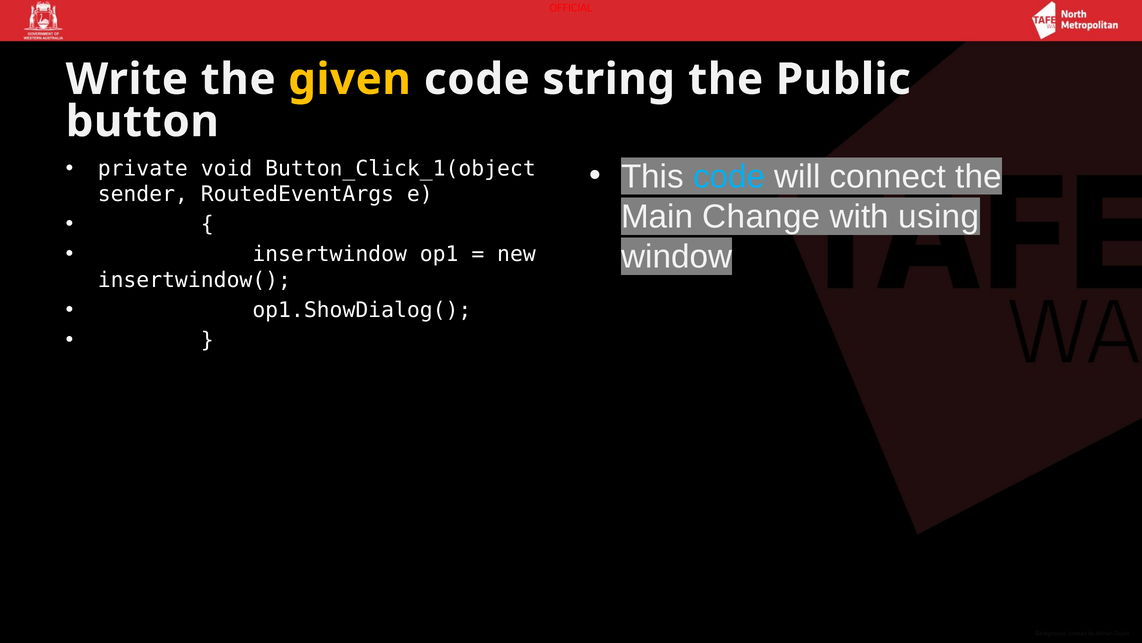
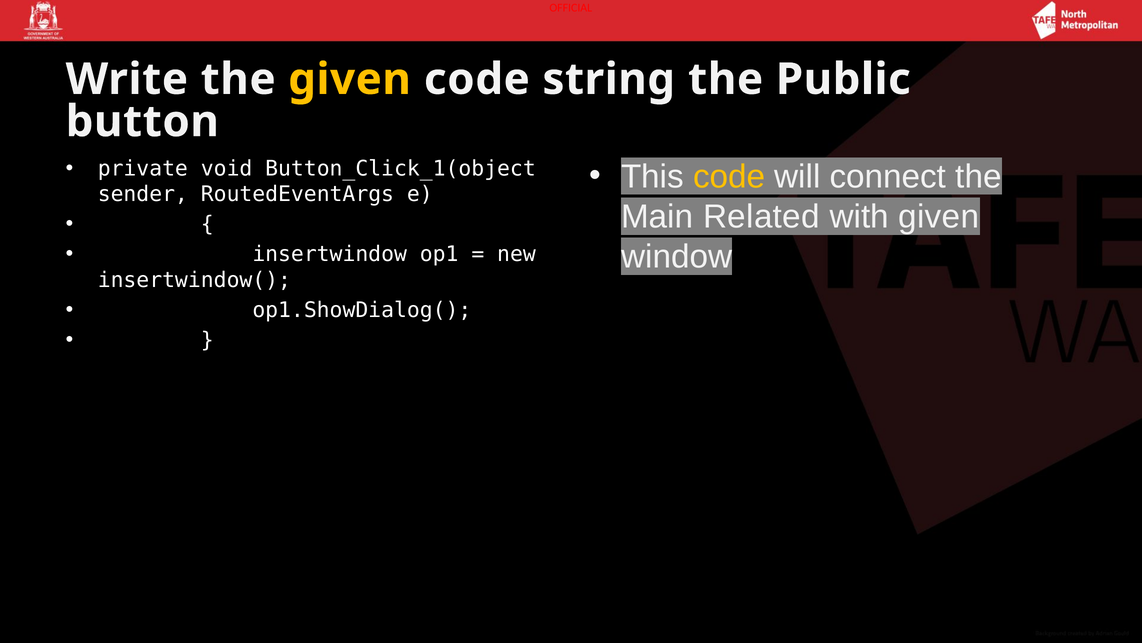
code colour: light blue -> yellow (729, 176)
Change: Change -> Related (761, 216)
with using: using -> given (939, 216)
